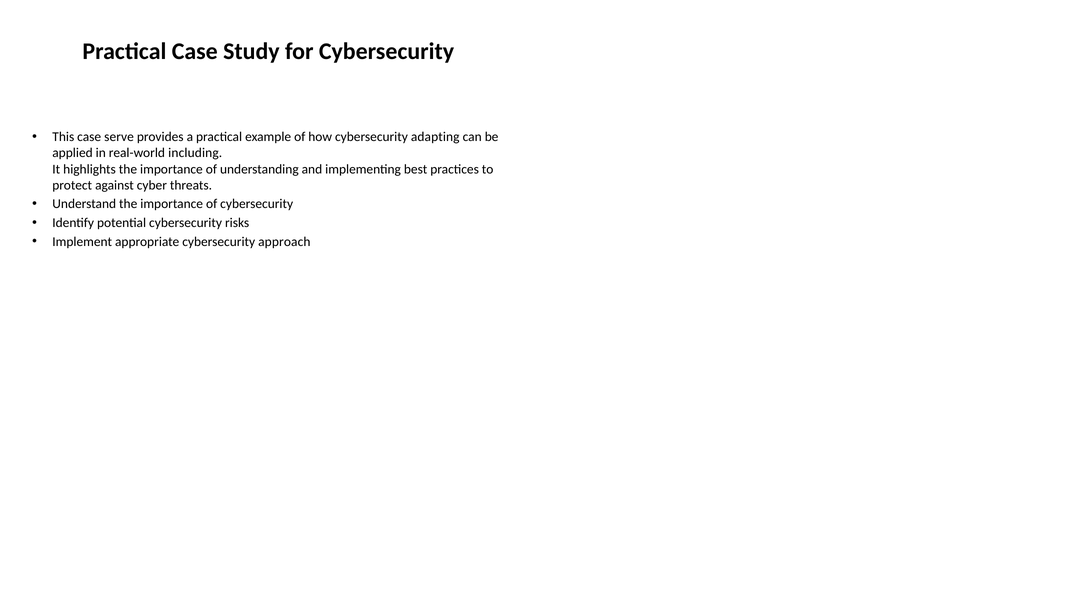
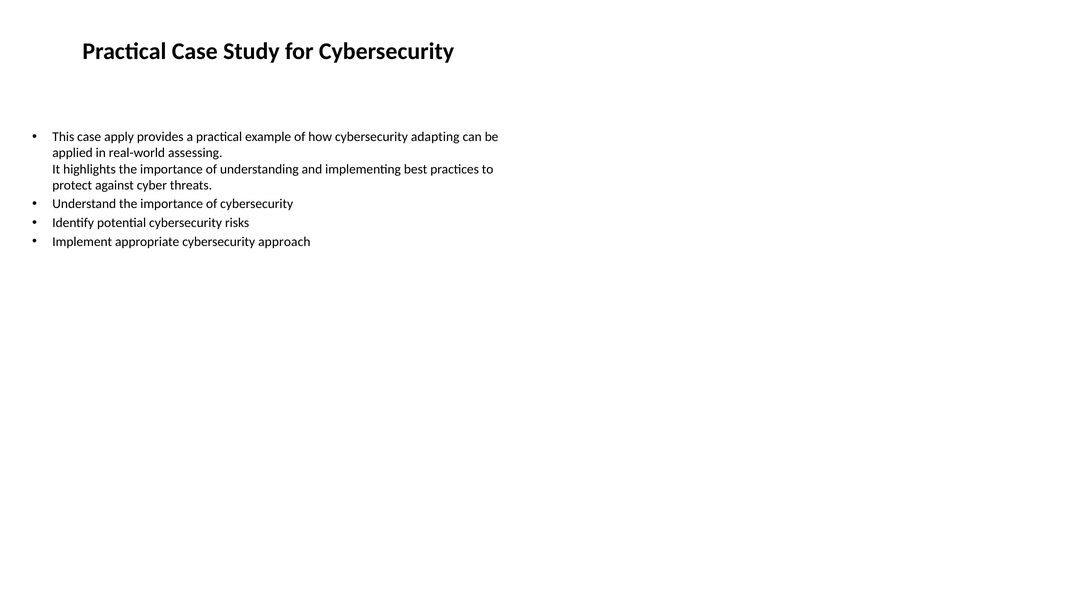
serve: serve -> apply (119, 137)
including: including -> assessing (195, 153)
